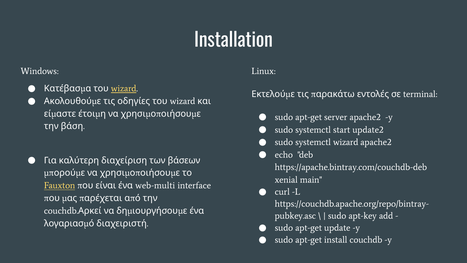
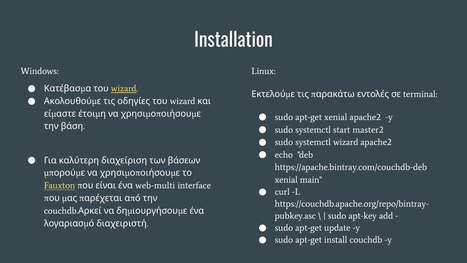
apt-get server: server -> xenial (336, 117)
update2: update2 -> master2 (368, 130)
